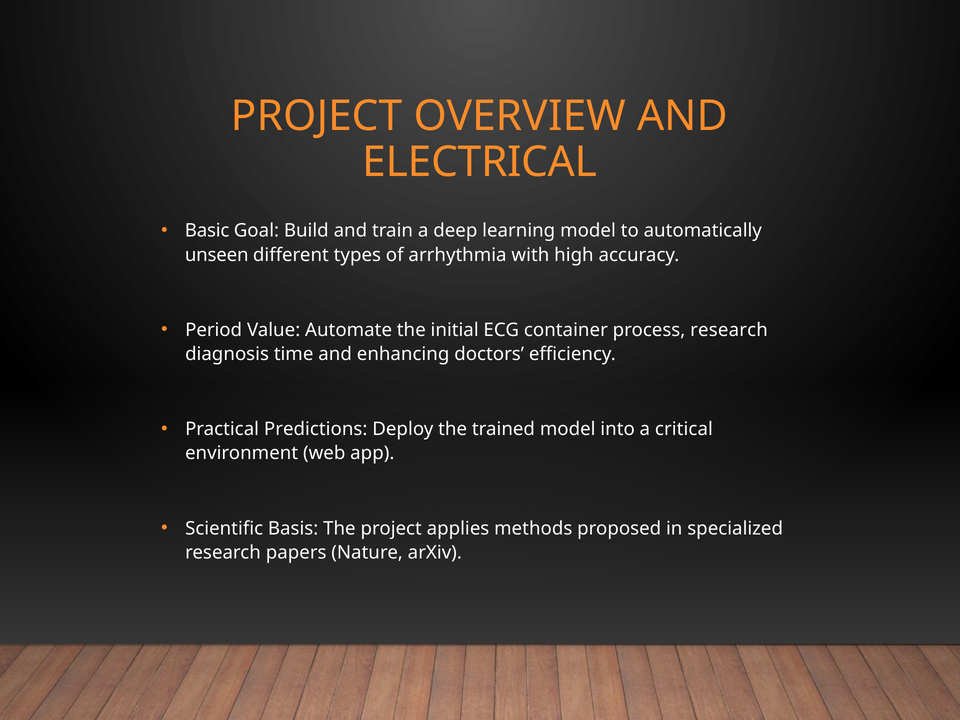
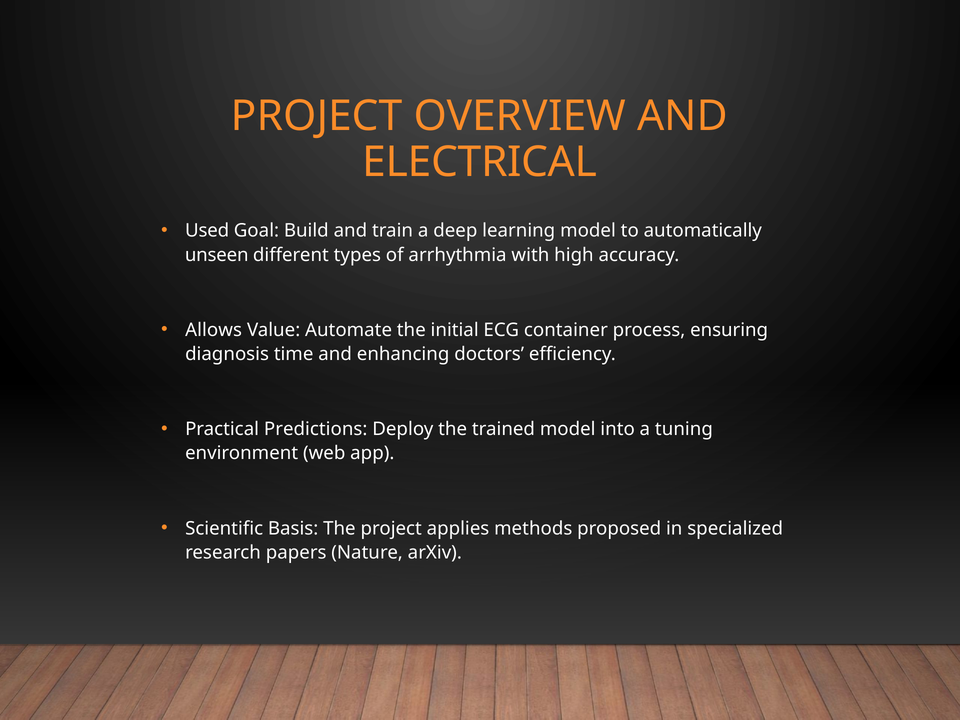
Basic: Basic -> Used (207, 231)
Period: Period -> Allows (214, 330)
process research: research -> ensuring (729, 330)
critical: critical -> tuning (684, 429)
